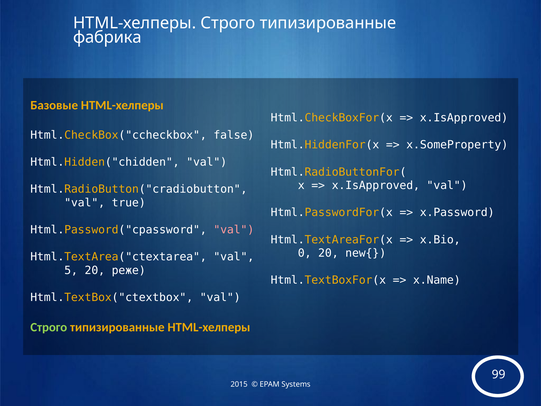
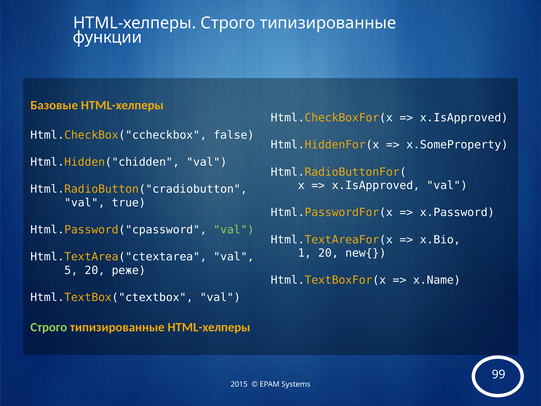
фабрика: фабрика -> функции (107, 37)
val colour: pink -> light green (234, 230)
0: 0 -> 1 (305, 253)
